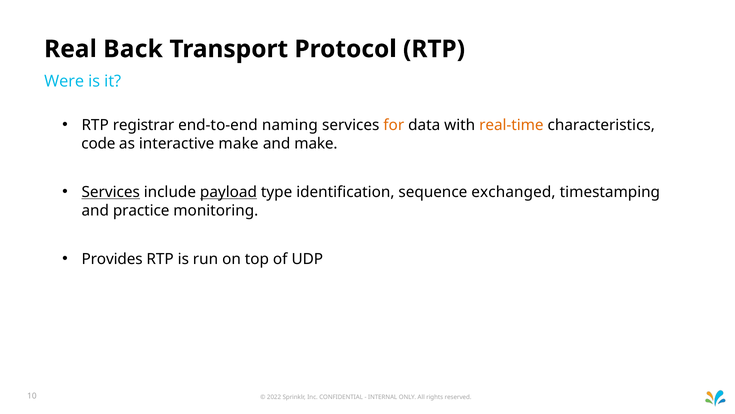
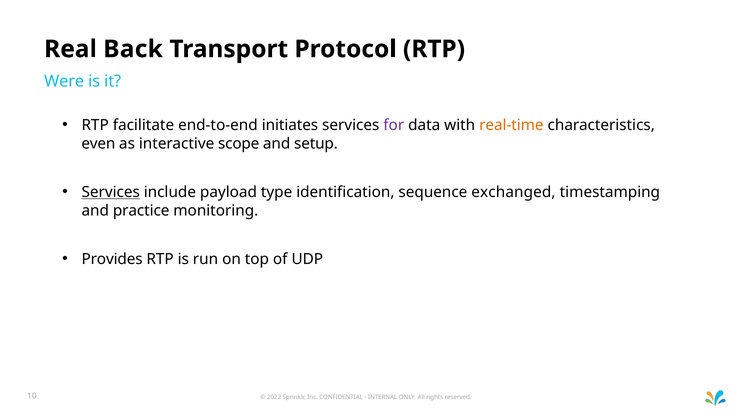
registrar: registrar -> facilitate (143, 125)
naming: naming -> initiates (290, 125)
for colour: orange -> purple (394, 125)
code: code -> even (98, 143)
interactive make: make -> scope (239, 143)
and make: make -> setup (316, 143)
payload underline: present -> none (228, 192)
